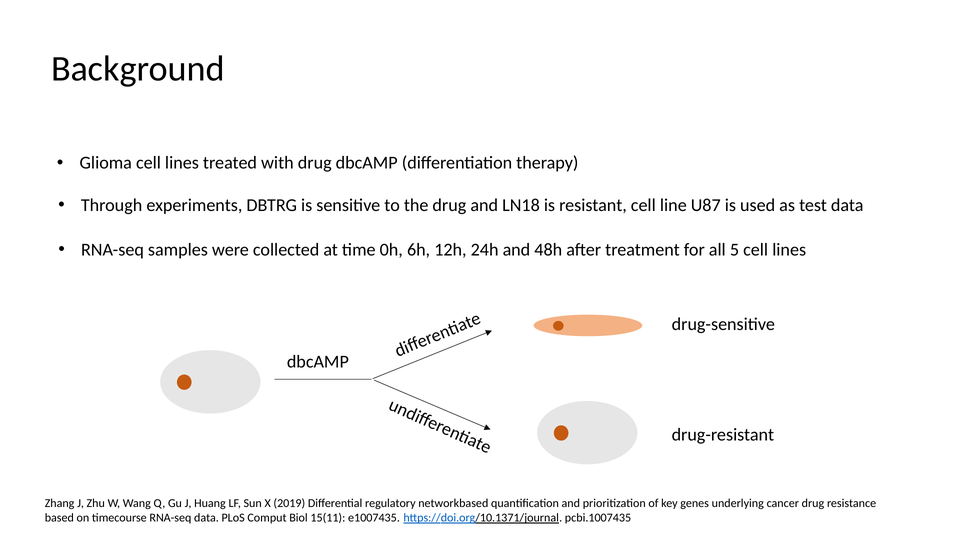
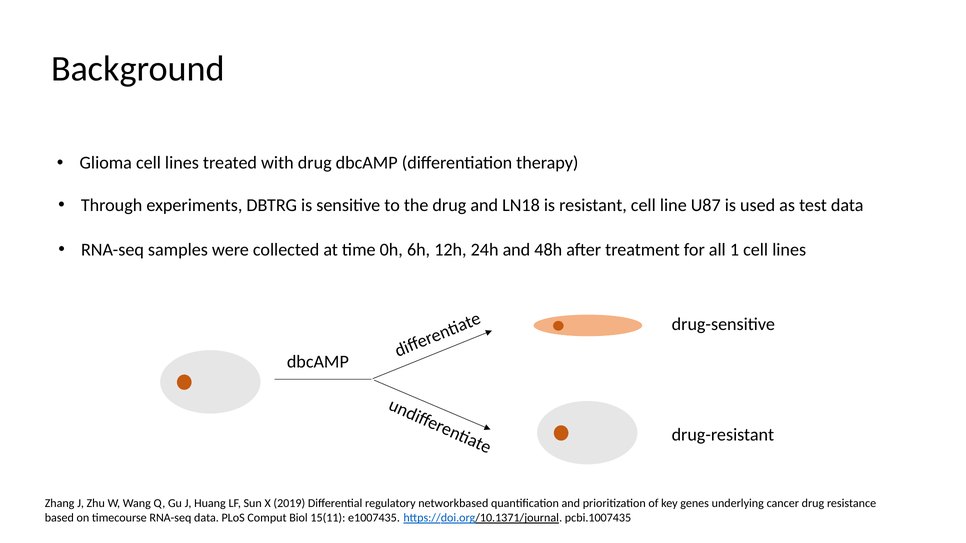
5: 5 -> 1 (735, 250)
